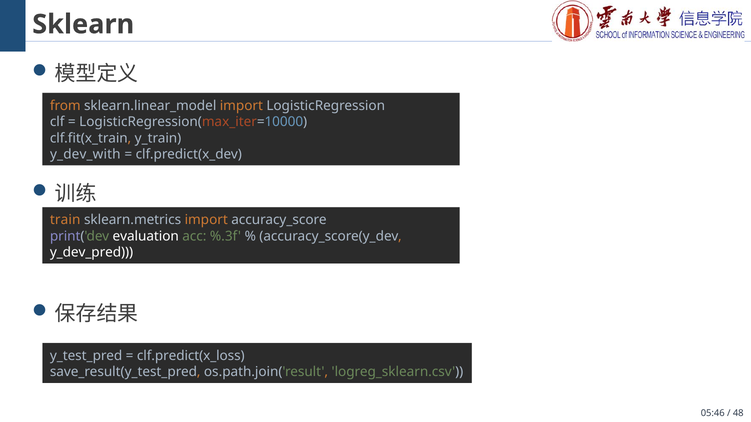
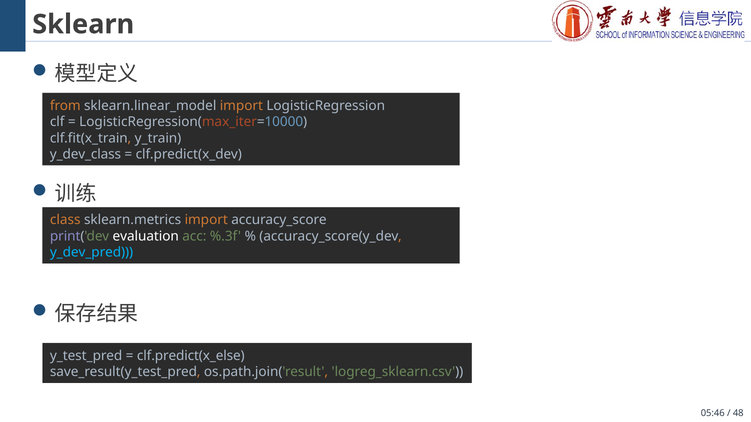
y_dev_with: y_dev_with -> y_dev_class (85, 155)
train: train -> class (65, 220)
y_dev_pred colour: white -> light blue (92, 253)
clf.predict(x_loss: clf.predict(x_loss -> clf.predict(x_else (191, 356)
